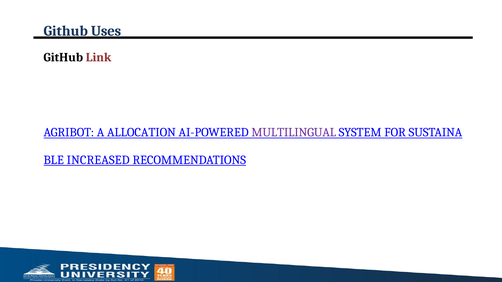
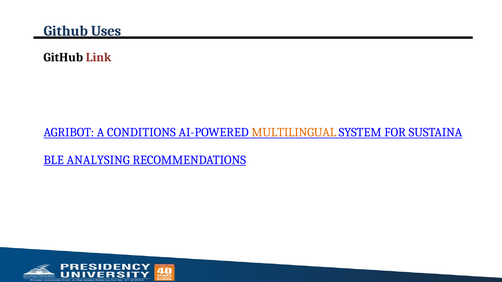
ALLOCATION: ALLOCATION -> CONDITIONS (141, 133)
MULTILINGUAL colour: purple -> orange (294, 133)
INCREASED: INCREASED -> ANALYSING (98, 160)
